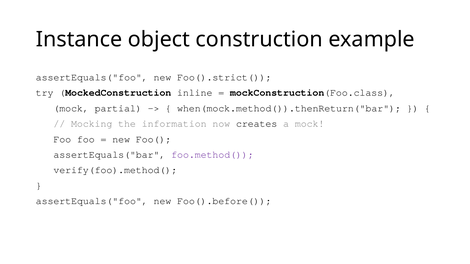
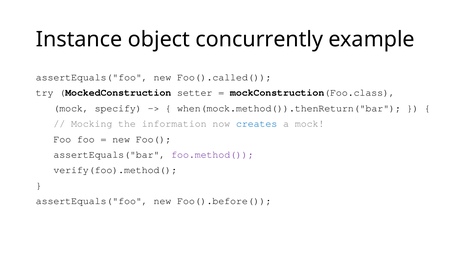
construction: construction -> concurrently (259, 39)
Foo().strict(: Foo().strict( -> Foo().called( (224, 77)
inline: inline -> setter (195, 93)
partial: partial -> specify (118, 108)
creates colour: black -> blue (257, 124)
